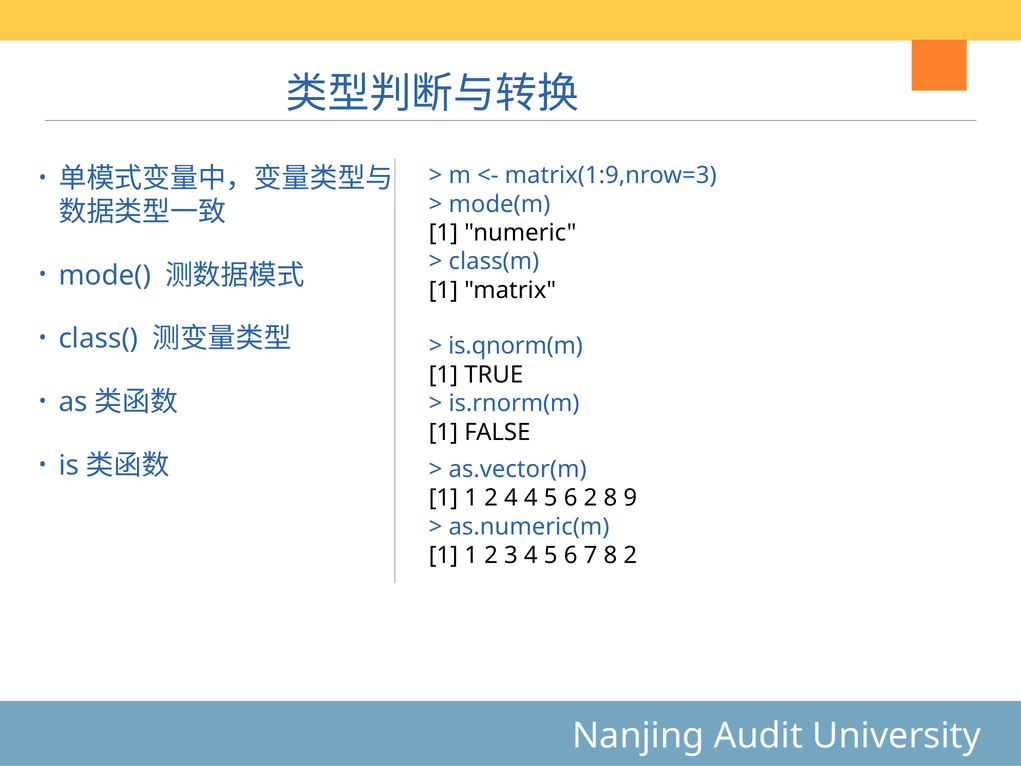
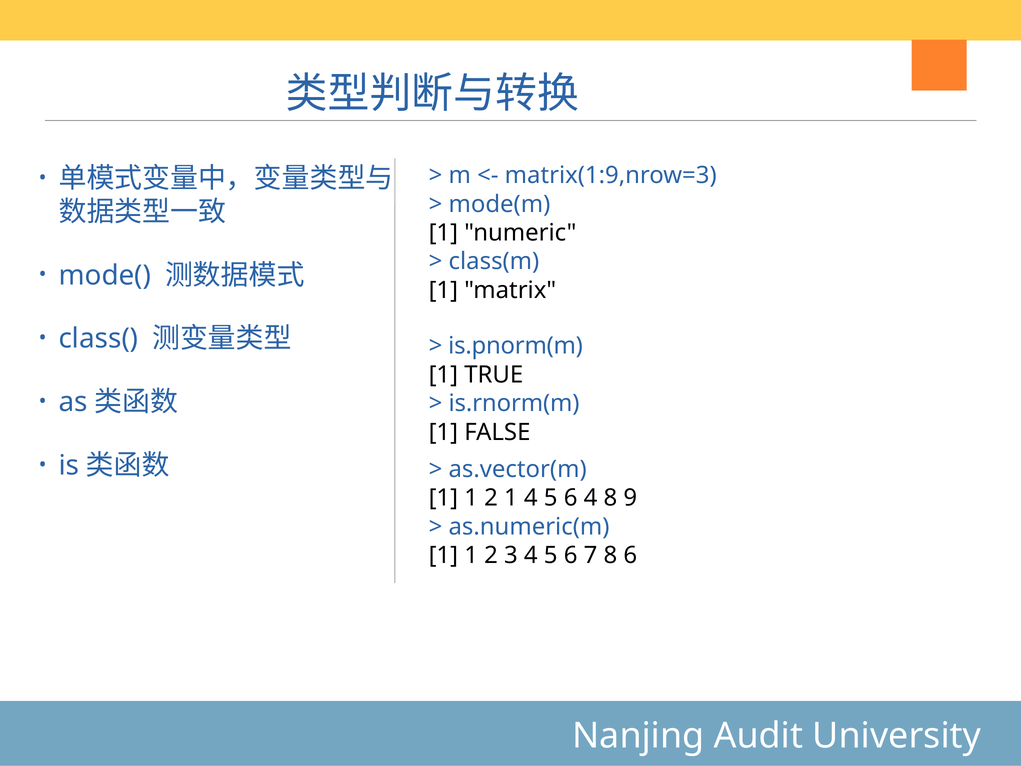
is.qnorm(m: is.qnorm(m -> is.pnorm(m (516, 346)
2 4: 4 -> 1 (511, 498)
6 2: 2 -> 4 (591, 498)
8 2: 2 -> 6 (630, 555)
